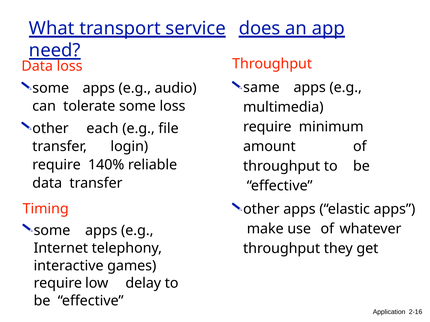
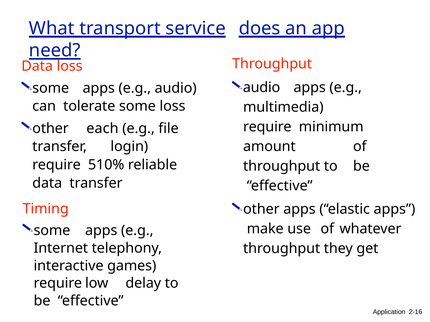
same: same -> audio (262, 88)
140%: 140% -> 510% (106, 165)
